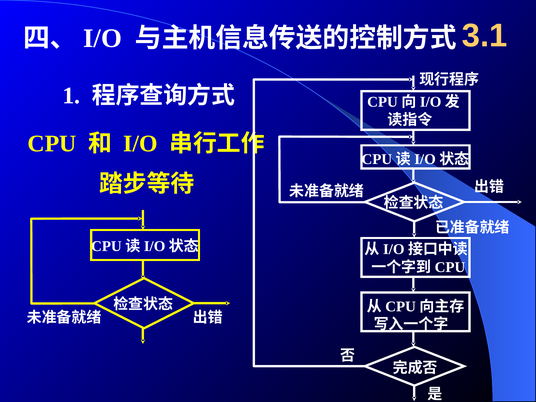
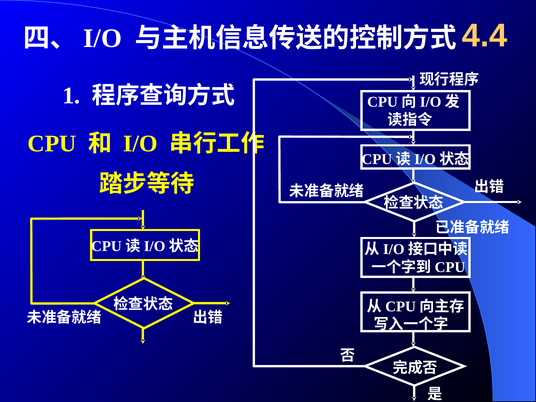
3.1: 3.1 -> 4.4 (485, 36)
